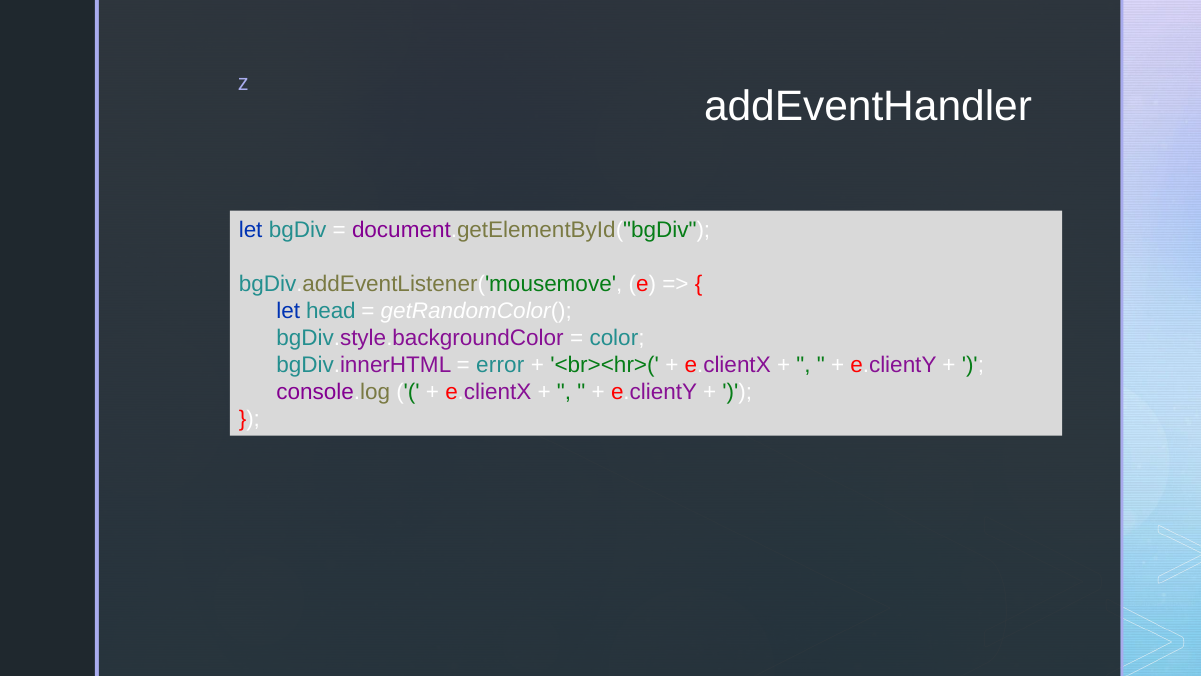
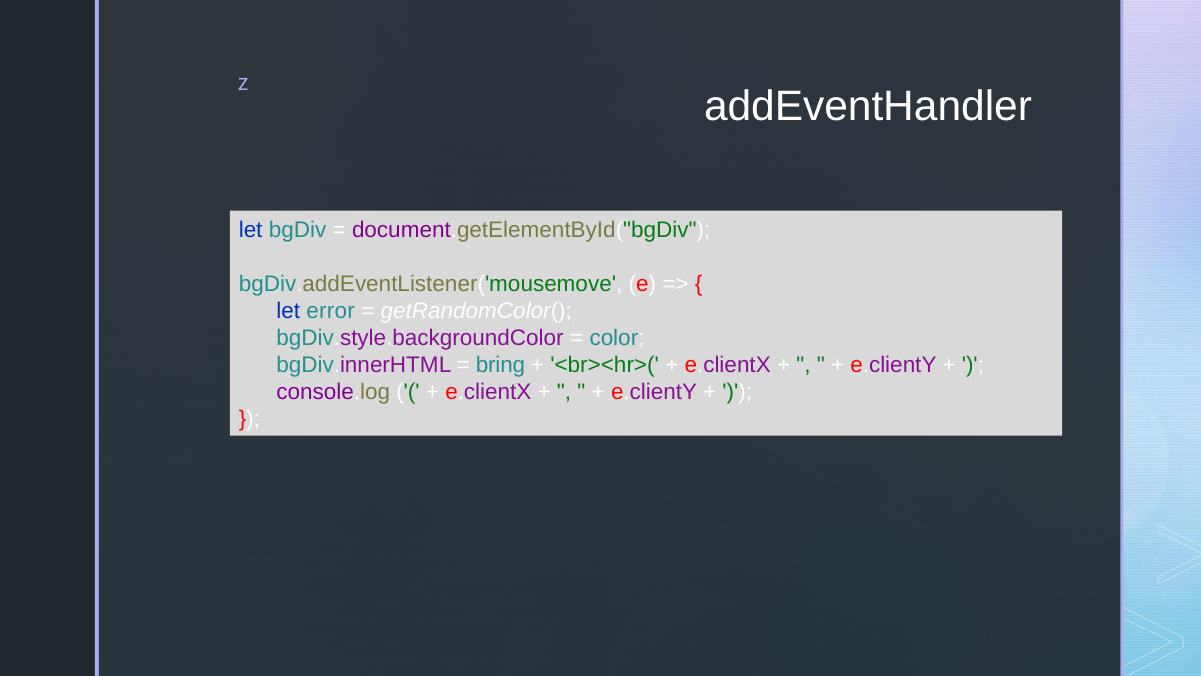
head: head -> error (331, 311)
error: error -> bring (500, 365)
